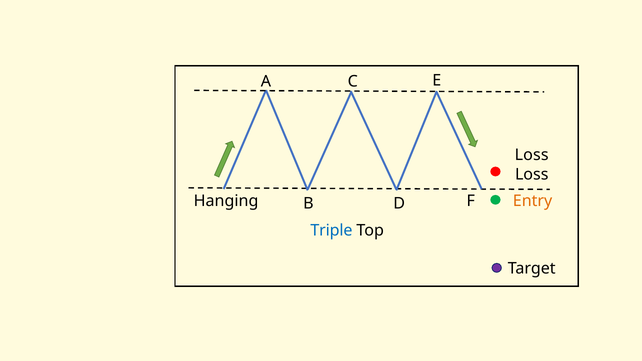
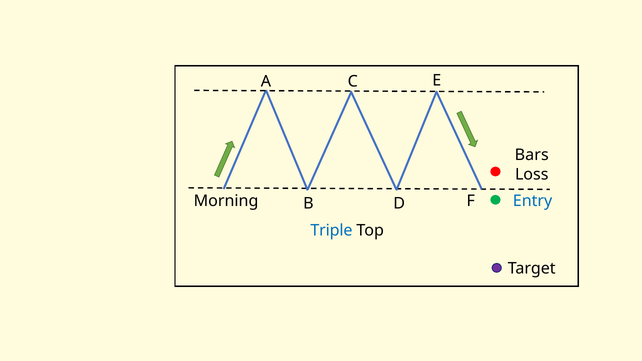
Loss: Loss -> Bars (532, 155)
Hanging: Hanging -> Morning (226, 201)
Entry colour: orange -> blue (533, 201)
